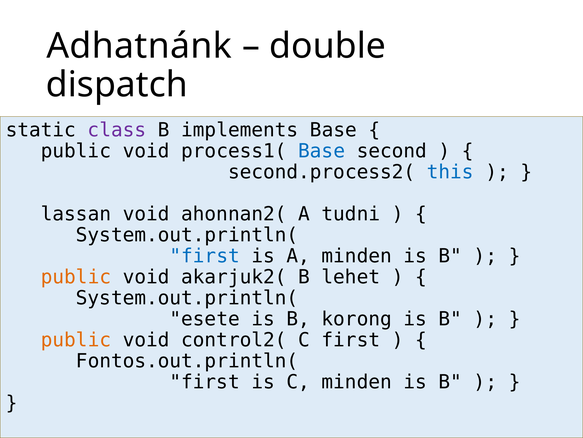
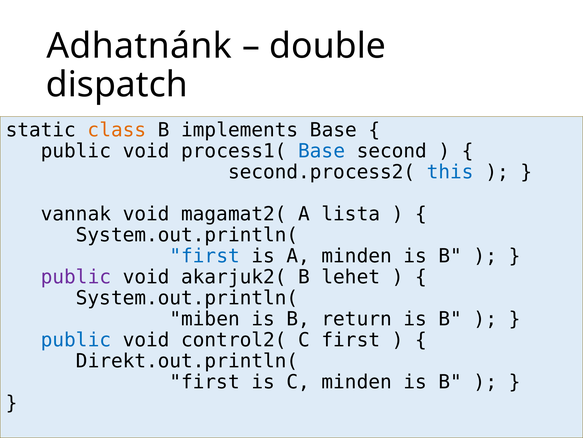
class colour: purple -> orange (117, 130)
lassan: lassan -> vannak (76, 214)
ahonnan2(: ahonnan2( -> magamat2( (234, 214)
tudni: tudni -> lista (351, 214)
public colour: orange -> purple (76, 277)
esete: esete -> miben (205, 319)
korong: korong -> return (357, 319)
public colour: orange -> blue (76, 339)
Fontos.out.println(: Fontos.out.println( -> Direkt.out.println( (187, 360)
